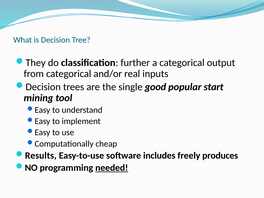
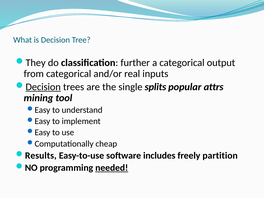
Decision underline: none -> present (43, 87)
good: good -> splits (155, 87)
start: start -> attrs (214, 87)
produces: produces -> partition (220, 156)
